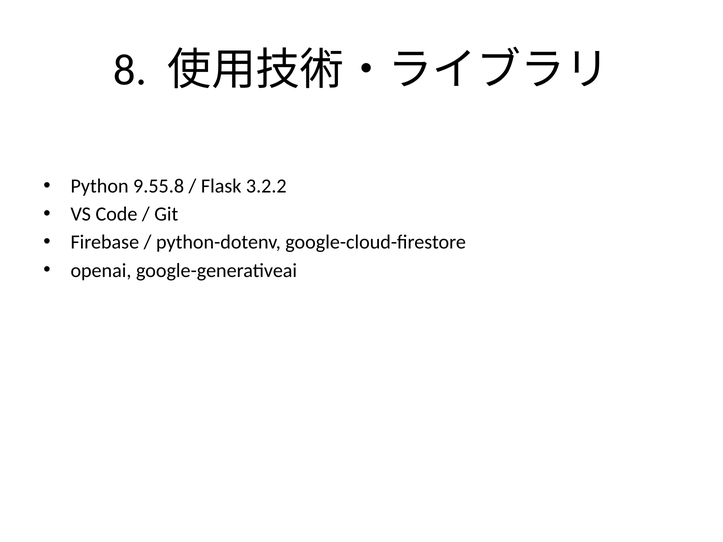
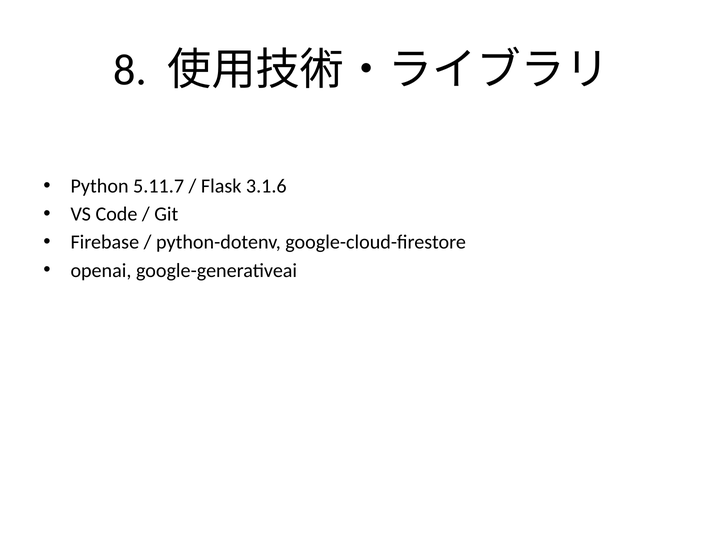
9.55.8: 9.55.8 -> 5.11.7 (159, 186)
3.2.2: 3.2.2 -> 3.1.6 (266, 186)
